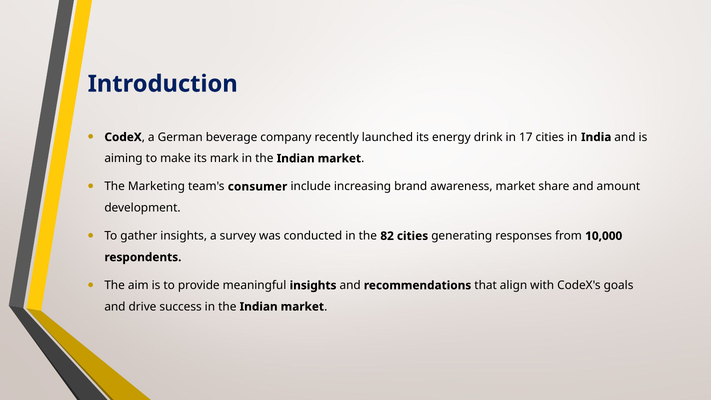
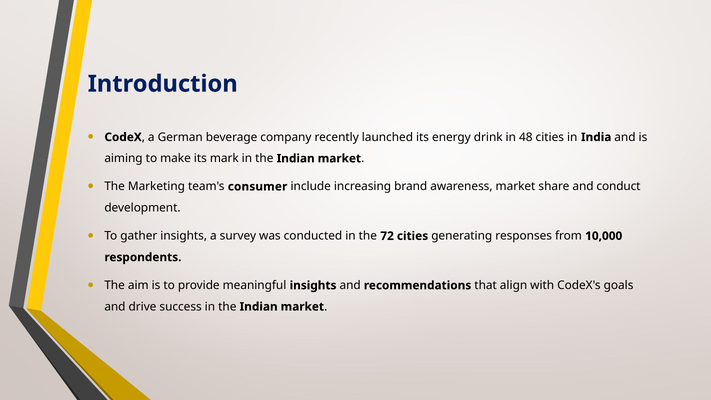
17: 17 -> 48 (526, 137)
amount: amount -> conduct (618, 187)
82: 82 -> 72 (387, 236)
